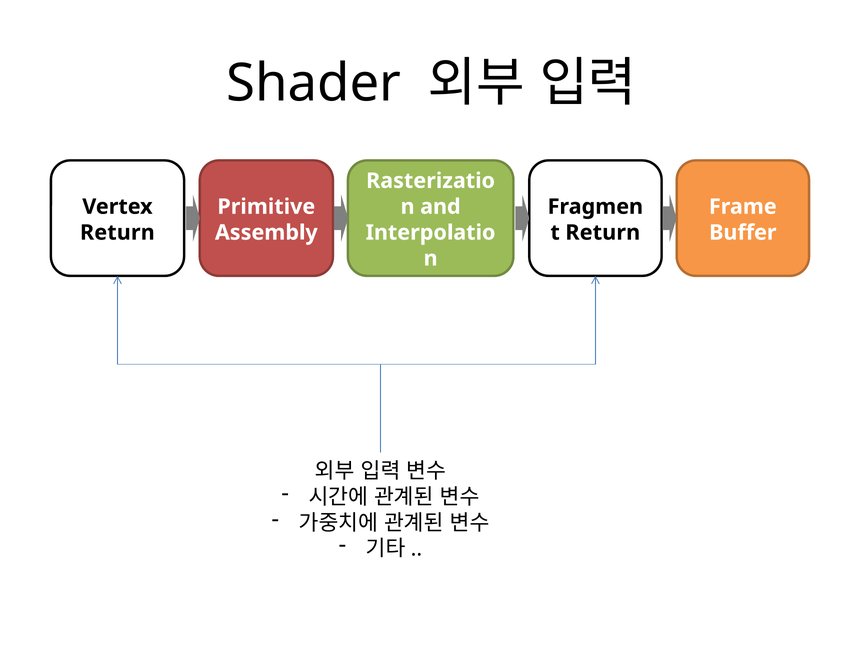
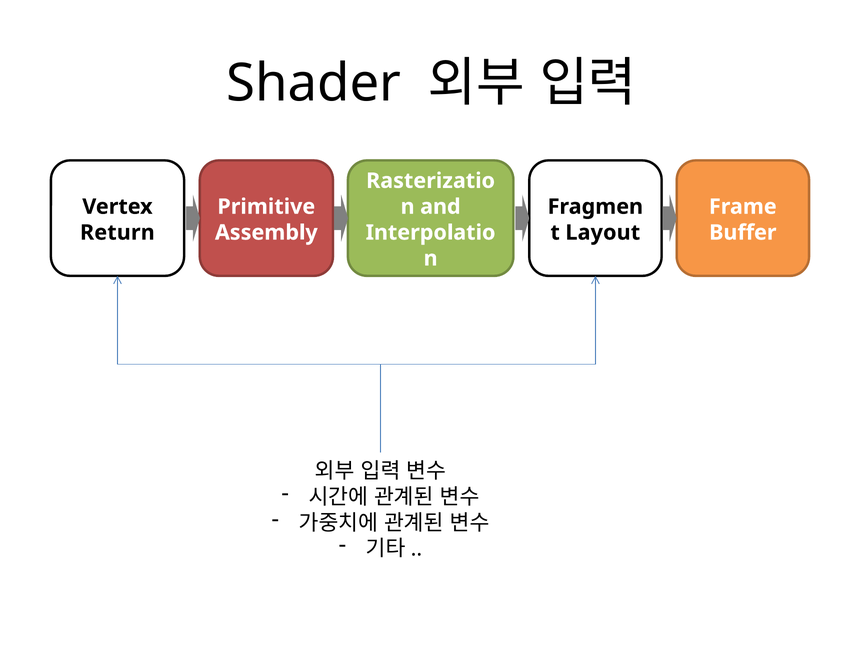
Return: Return -> Layout (603, 233)
